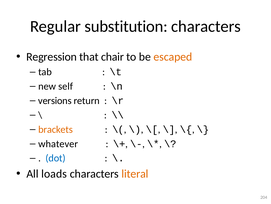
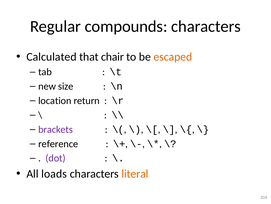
substitution: substitution -> compounds (126, 26)
Regression: Regression -> Calculated (51, 57)
self: self -> size (66, 86)
versions: versions -> location (55, 100)
brackets colour: orange -> purple (56, 129)
whatever: whatever -> reference (58, 143)
dot colour: blue -> purple (56, 158)
